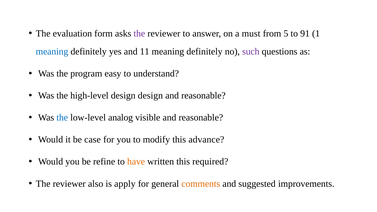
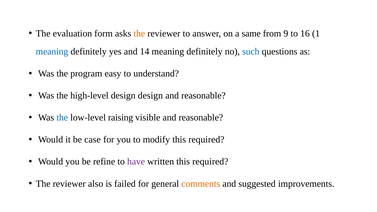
the colour: purple -> orange (139, 34)
must: must -> same (251, 34)
5: 5 -> 9 (286, 34)
91: 91 -> 16 (305, 34)
11: 11 -> 14 (145, 52)
such colour: purple -> blue (251, 52)
analog: analog -> raising (121, 118)
modify this advance: advance -> required (206, 140)
have colour: orange -> purple (136, 162)
apply: apply -> failed (125, 184)
